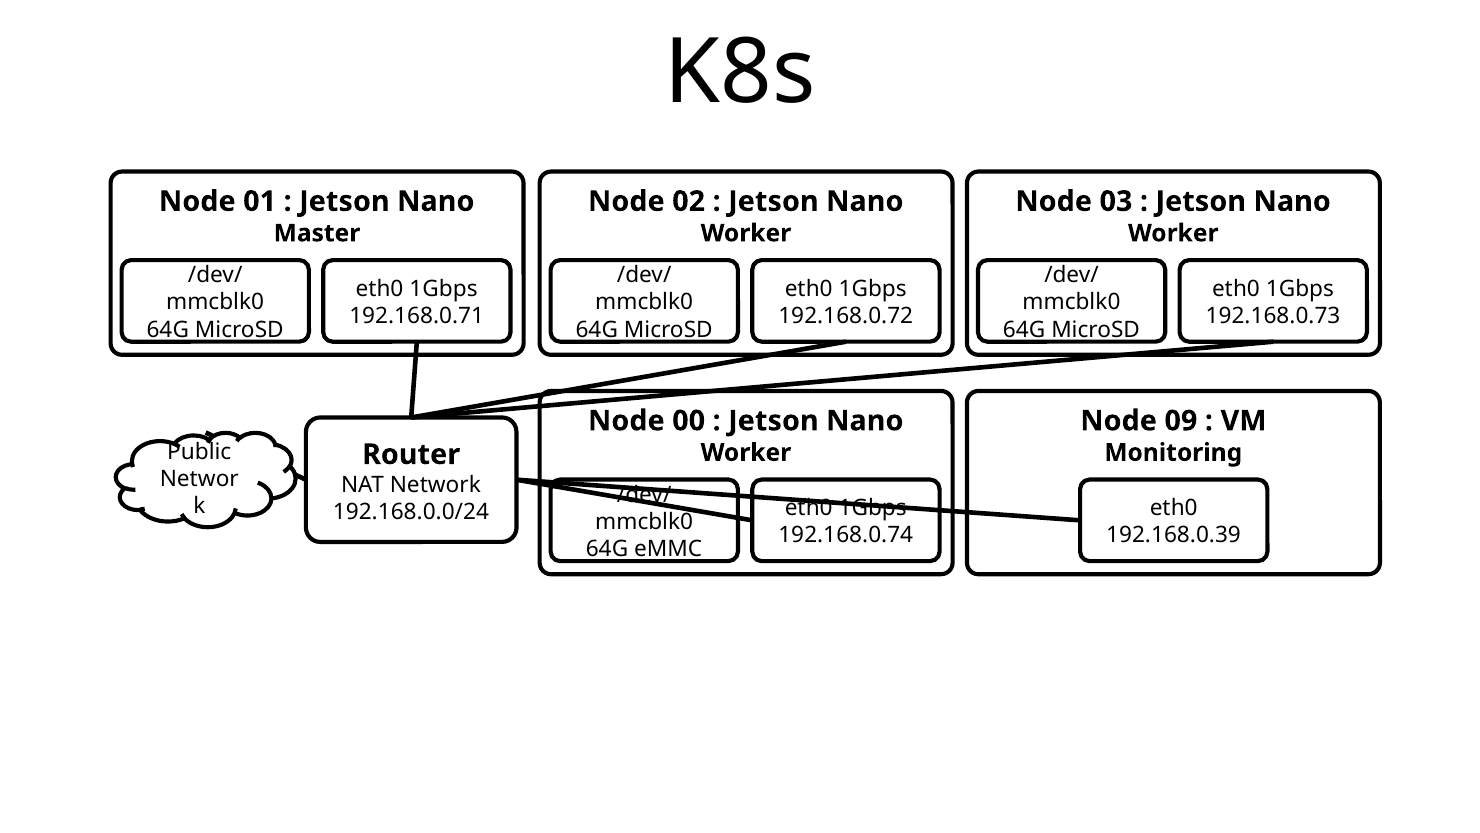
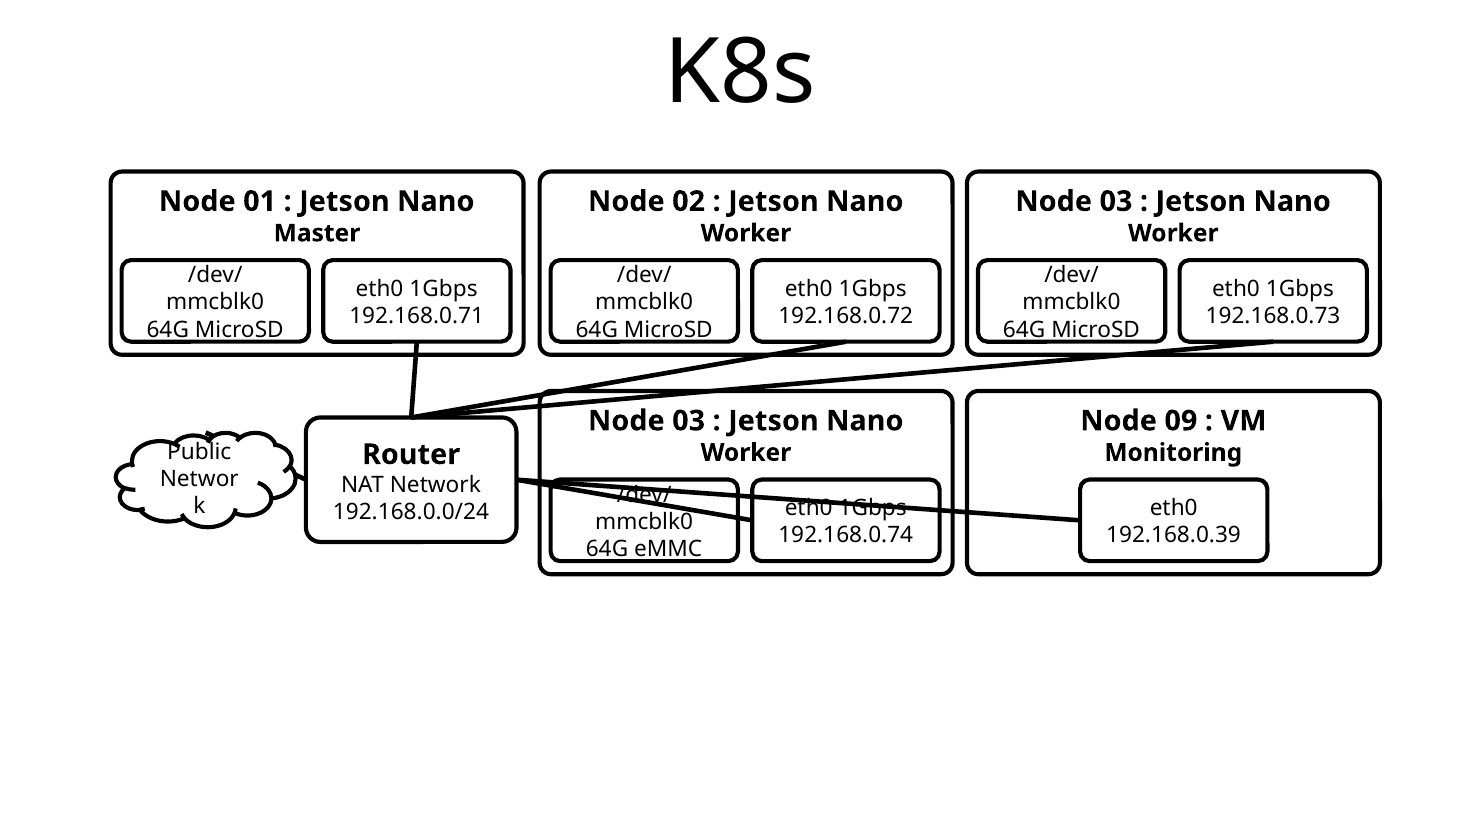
00: 00 -> 03 (689, 421)
